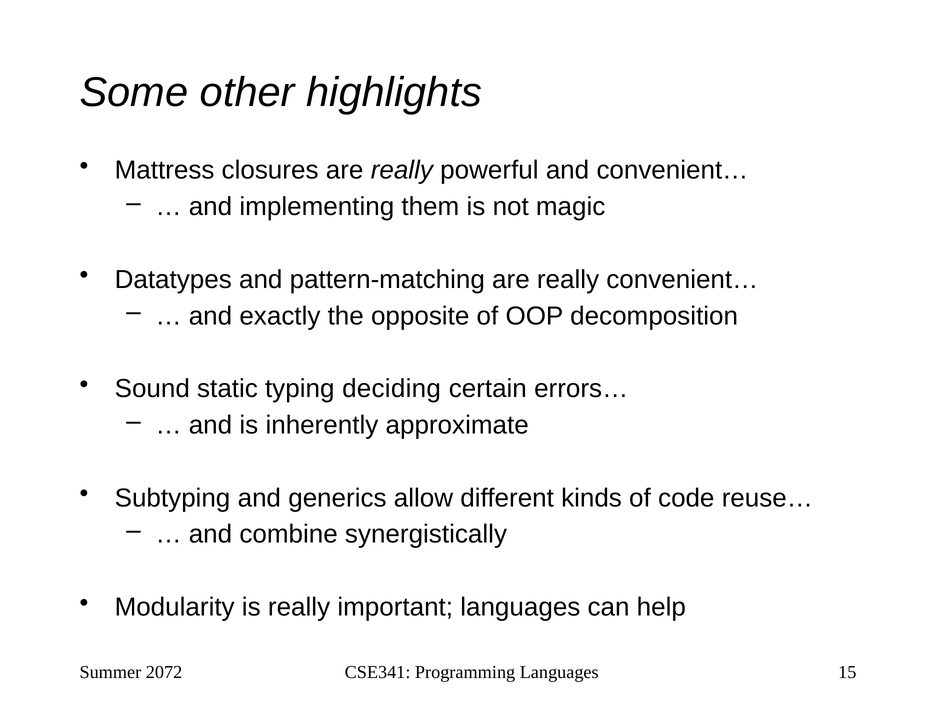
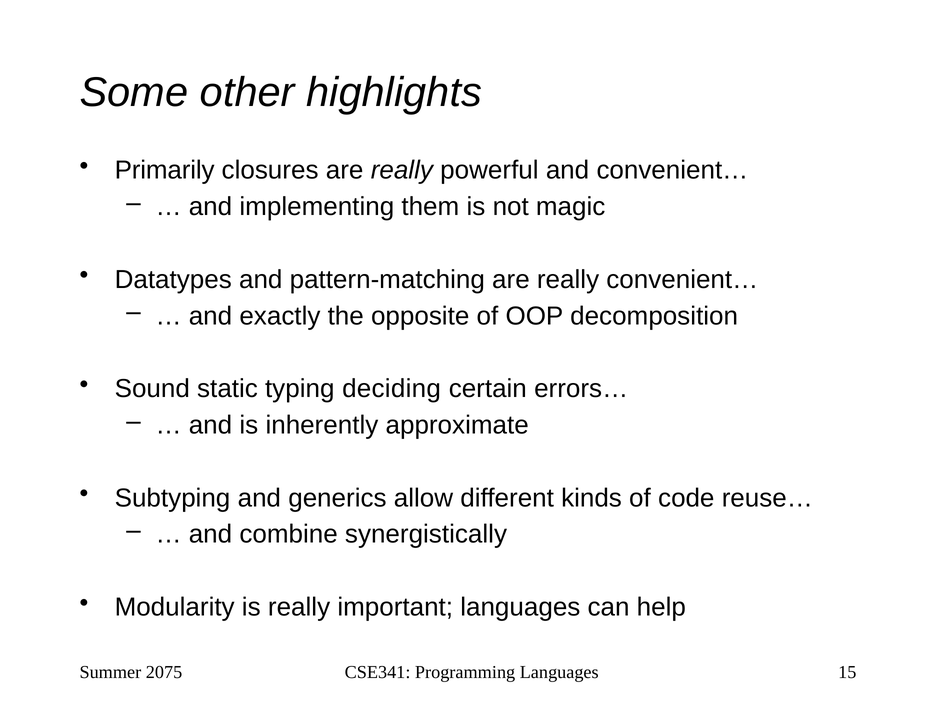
Mattress: Mattress -> Primarily (165, 170)
2072: 2072 -> 2075 (164, 672)
